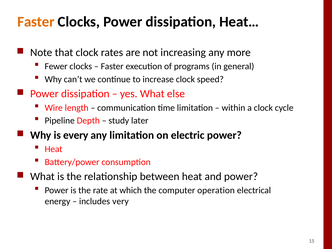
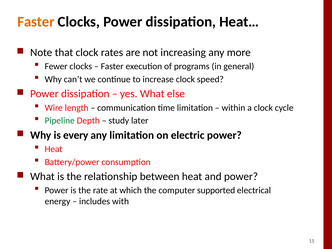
Pipeline colour: black -> green (60, 121)
operation: operation -> supported (216, 190)
very: very -> with (121, 201)
